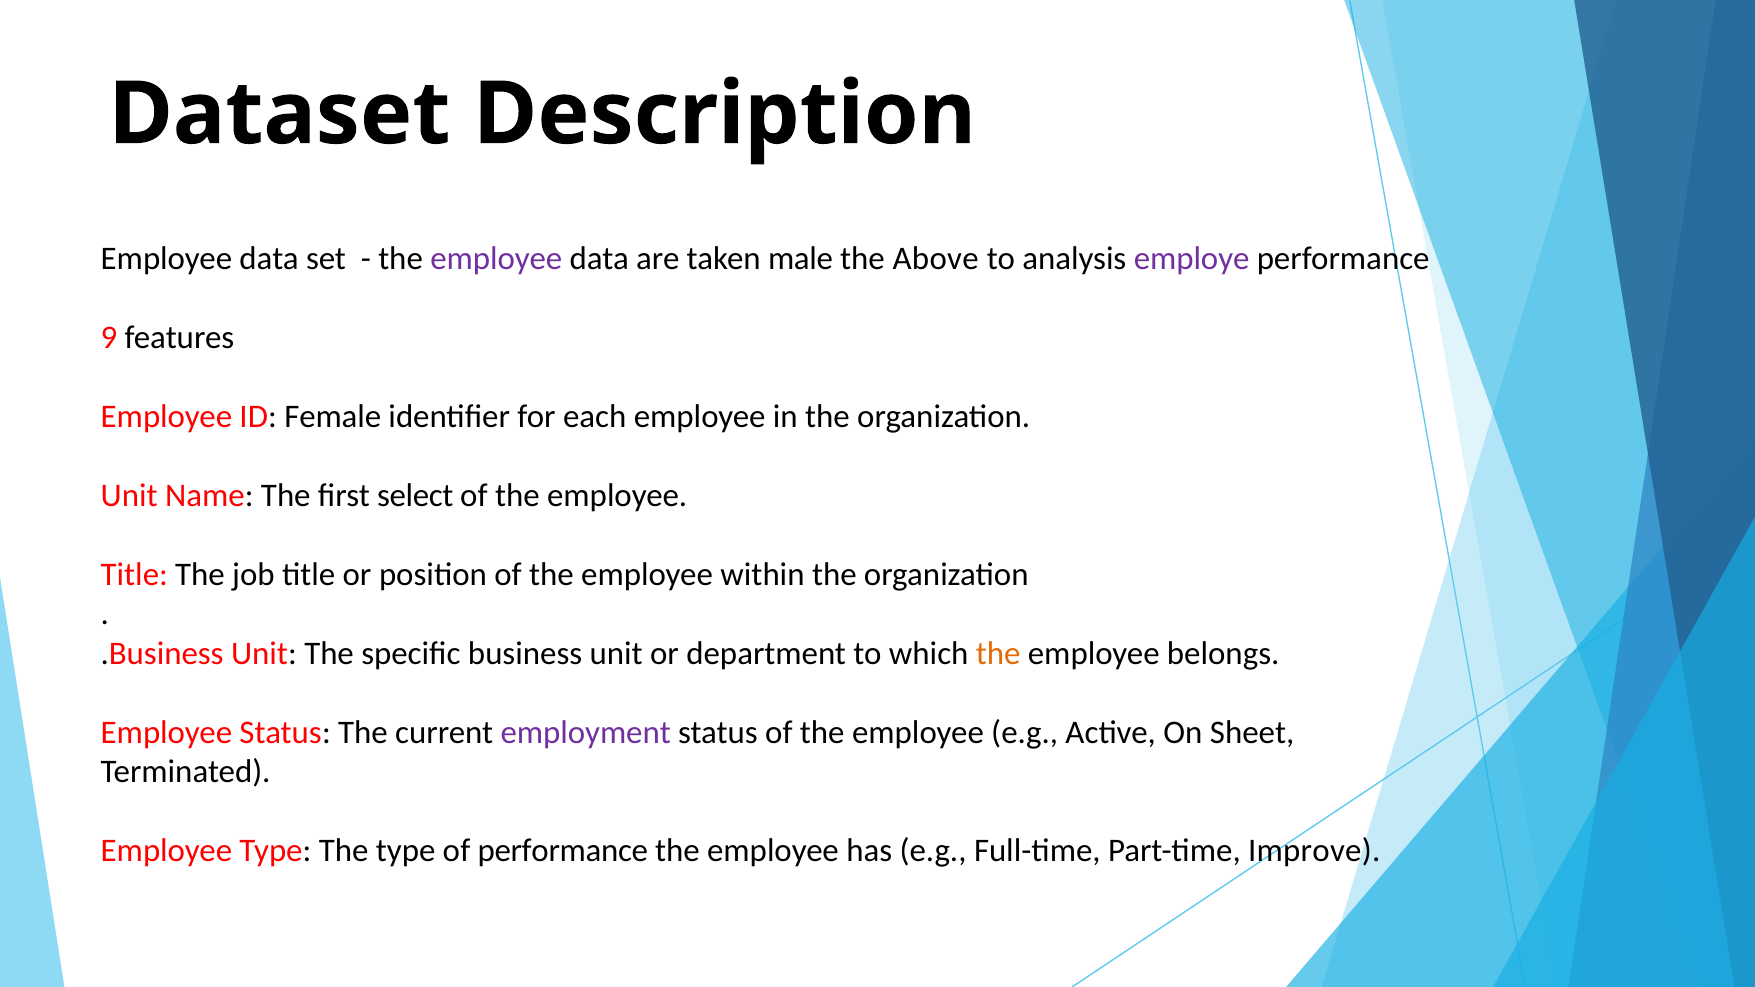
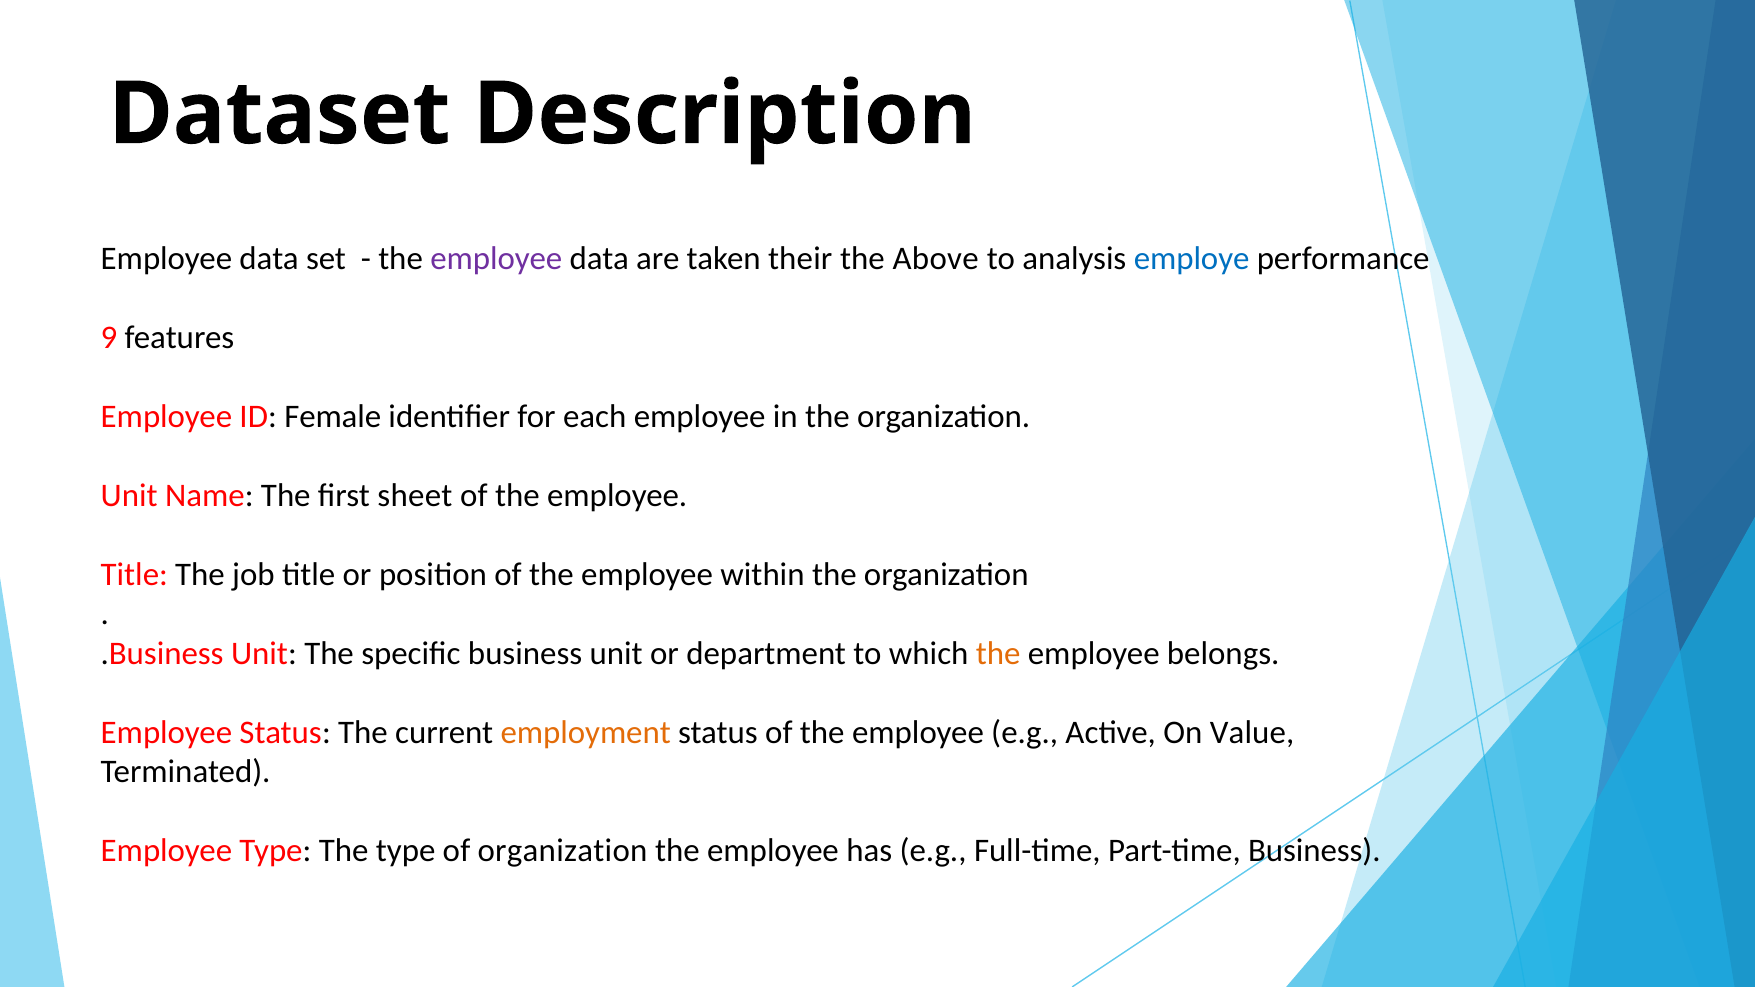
male: male -> their (800, 259)
employe colour: purple -> blue (1192, 259)
select: select -> sheet (415, 496)
employment colour: purple -> orange (586, 733)
Sheet: Sheet -> Value (1252, 733)
of performance: performance -> organization (562, 851)
Part-time Improve: Improve -> Business (1314, 851)
